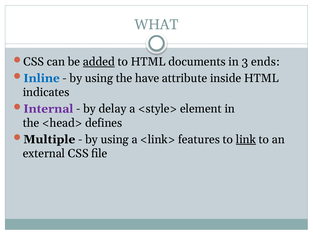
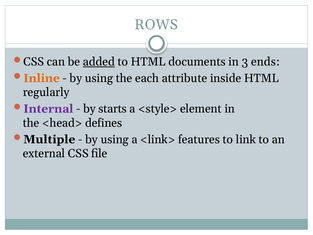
WHAT: WHAT -> ROWS (156, 25)
Inline colour: blue -> orange (42, 78)
have: have -> each (147, 78)
indicates: indicates -> regularly (46, 92)
delay: delay -> starts (113, 109)
link underline: present -> none (246, 139)
